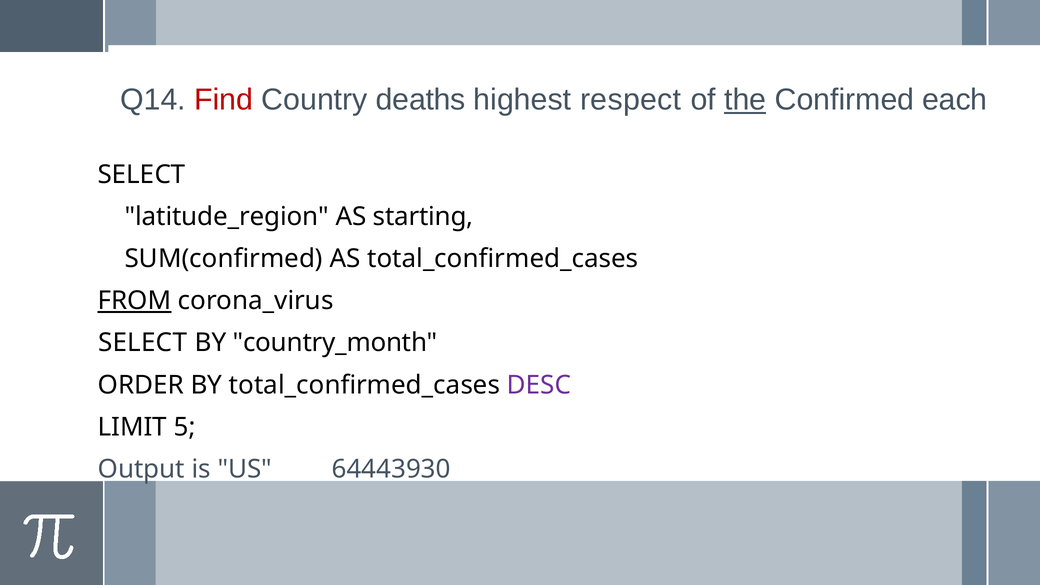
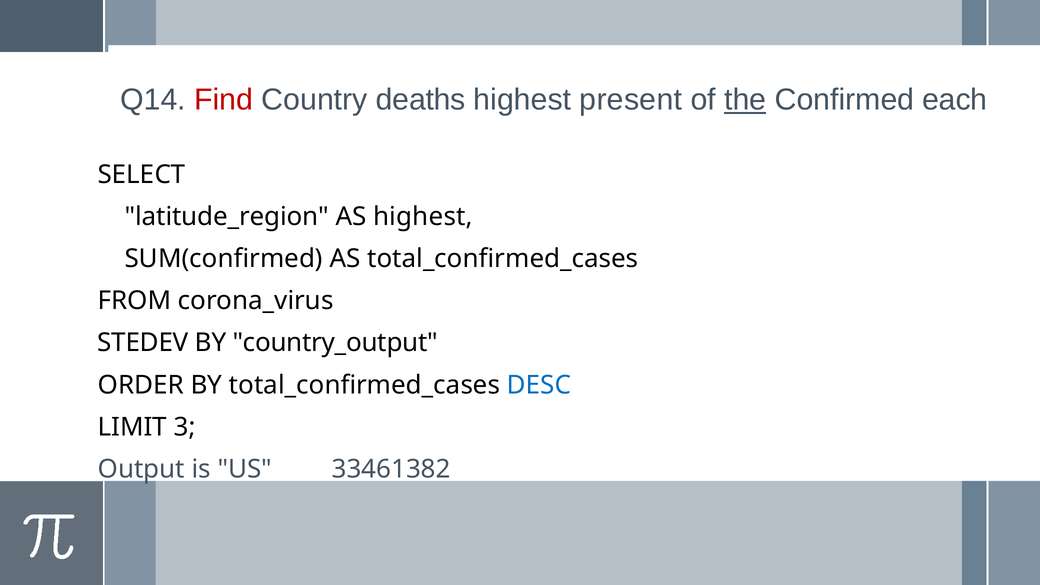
respect: respect -> present (631, 100)
AS starting: starting -> highest (423, 217)
FROM underline: present -> none (134, 301)
SELECT: SELECT -> STEDEV (143, 343)
country_month: country_month -> country_output (335, 343)
DESC colour: purple -> blue (539, 385)
5: 5 -> 3 (185, 427)
64443930: 64443930 -> 33461382 (391, 469)
